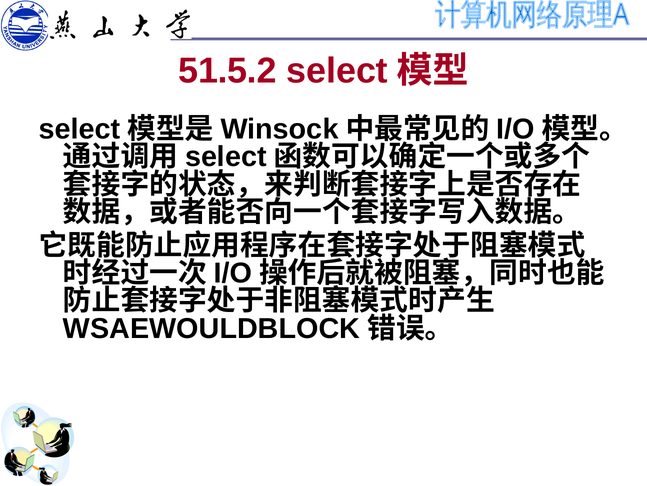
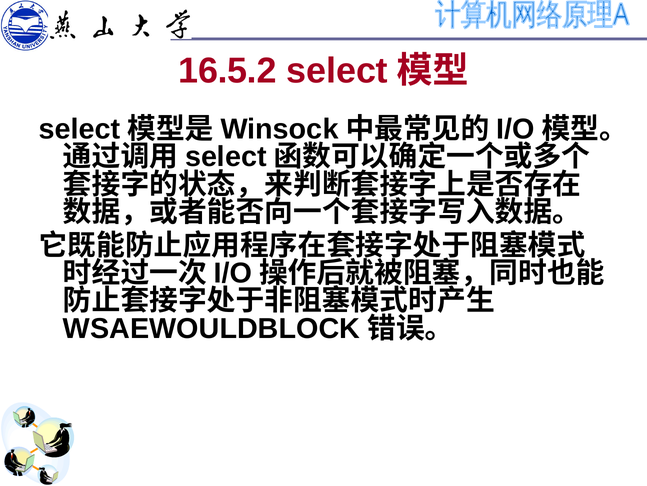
51.5.2: 51.5.2 -> 16.5.2 (227, 71)
